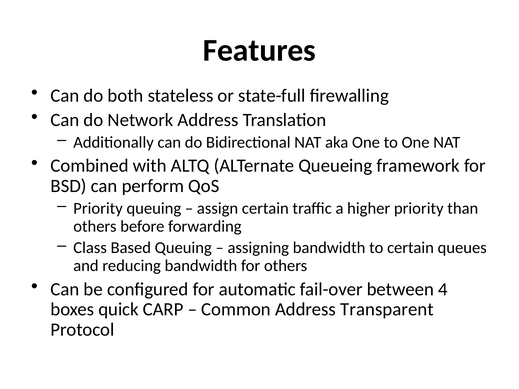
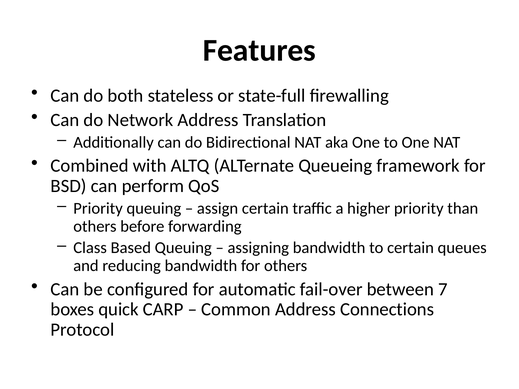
4: 4 -> 7 (443, 289)
Transparent: Transparent -> Connections (387, 310)
